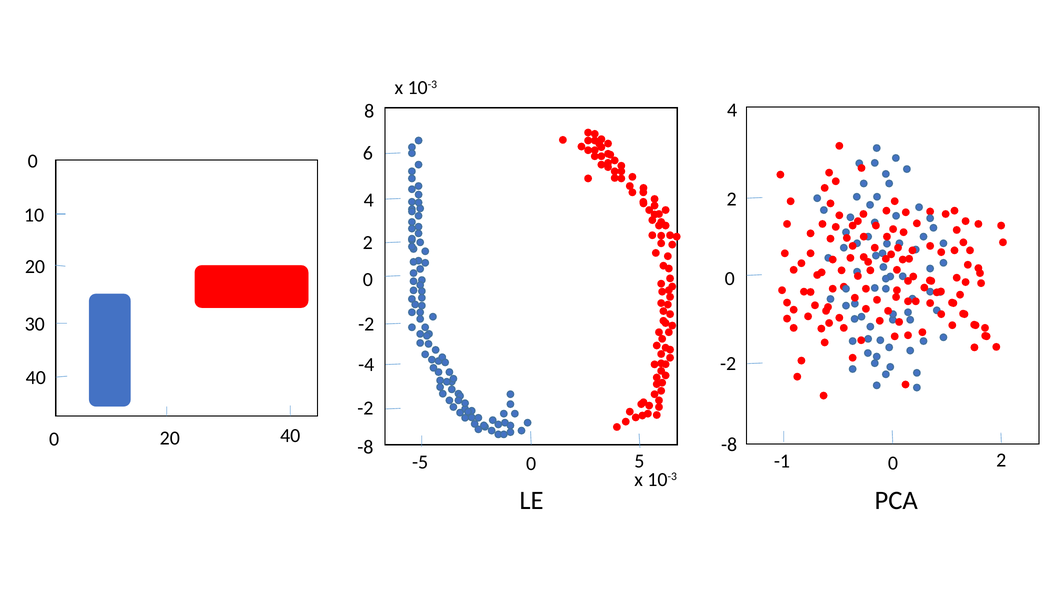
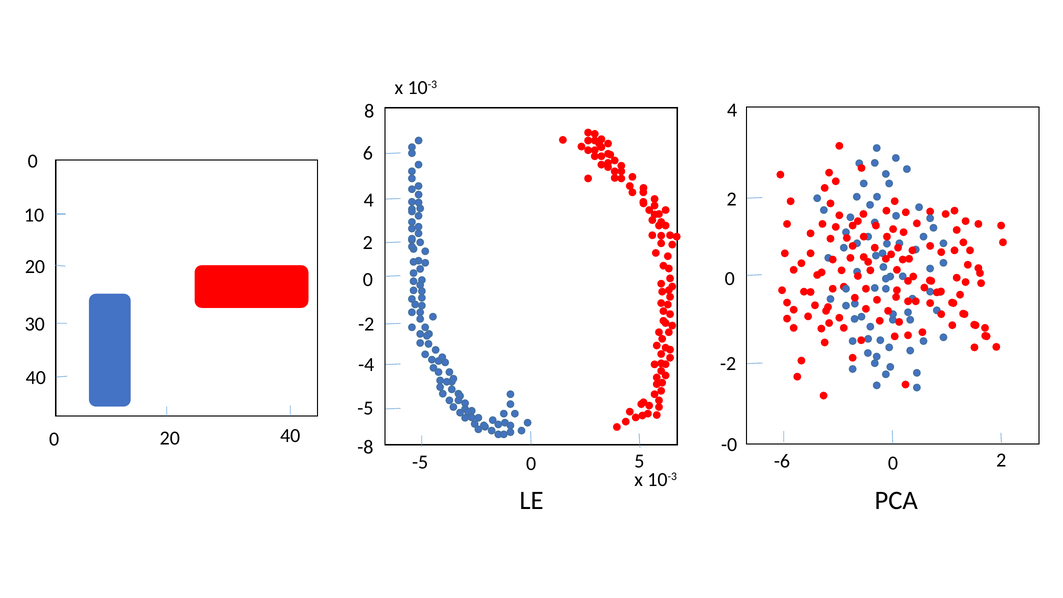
-2: -2 -> -5 (365, 408)
-8: -8 -> -0 (729, 444)
-1: -1 -> -6 (782, 461)
